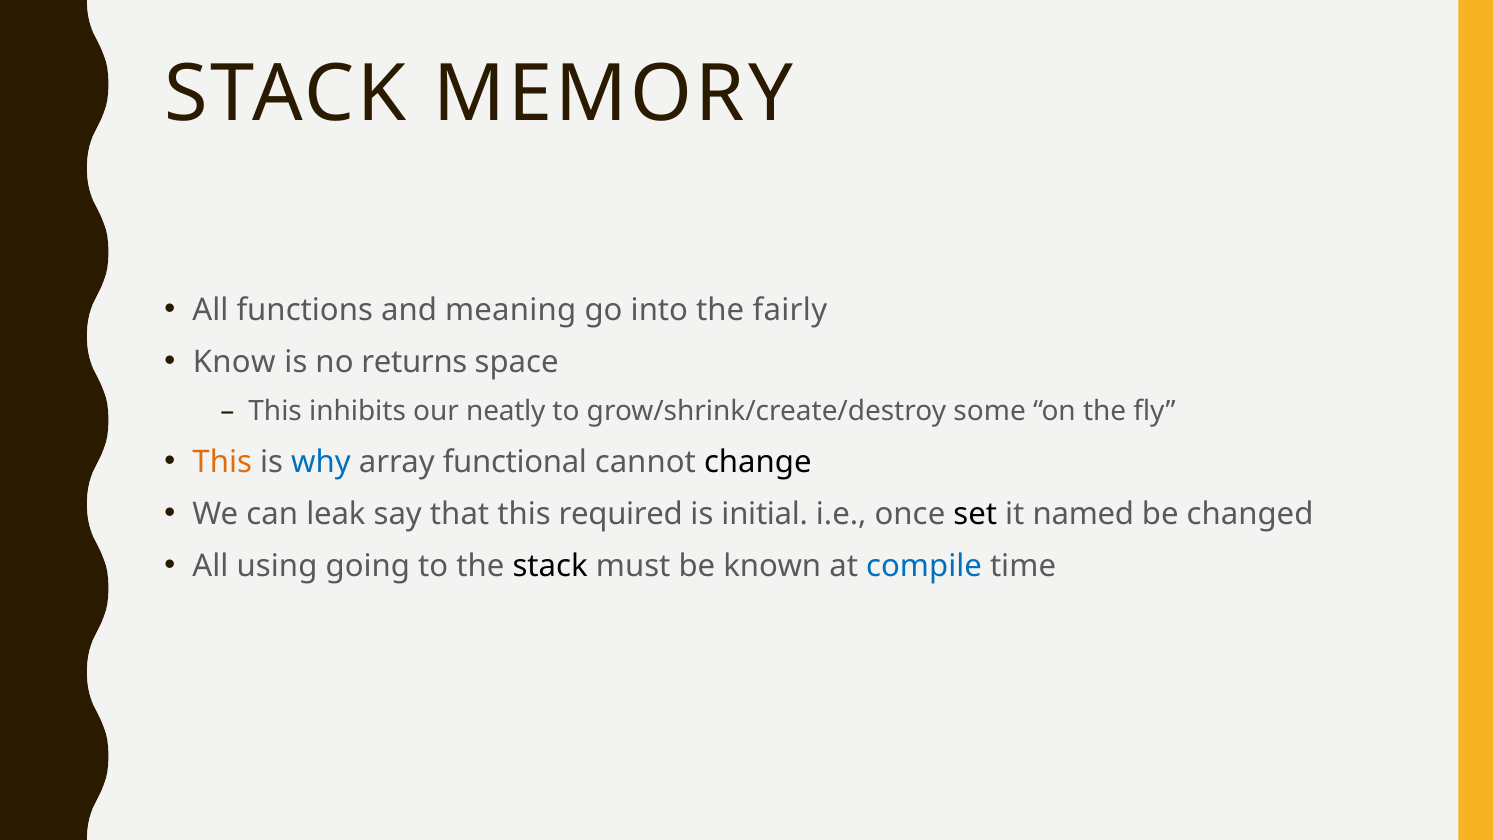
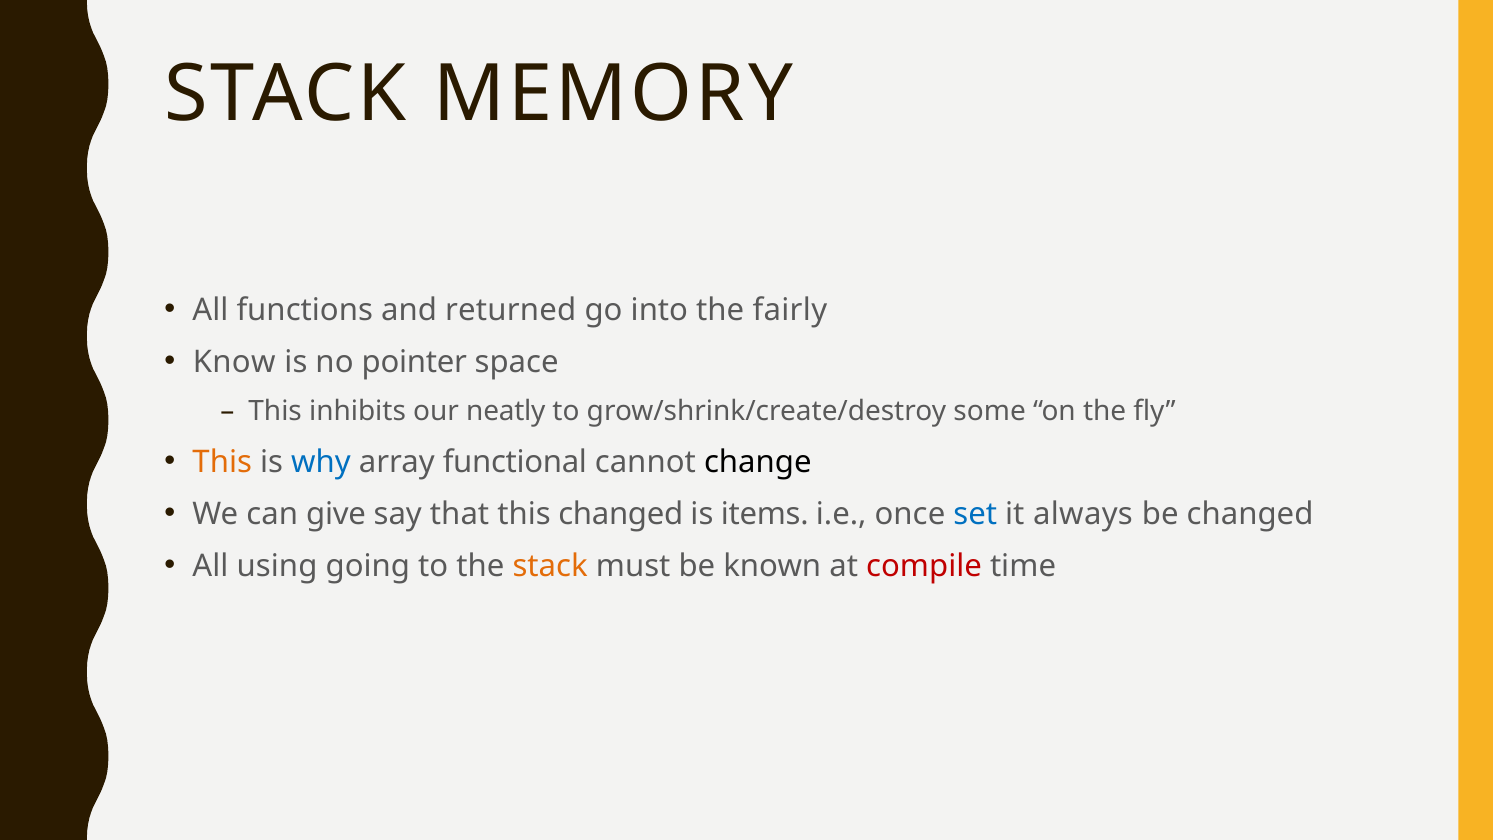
meaning: meaning -> returned (511, 310)
returns: returns -> pointer (414, 362)
leak: leak -> give (336, 514)
this required: required -> changed (621, 514)
initial: initial -> items (765, 514)
set colour: black -> blue (975, 514)
named: named -> always (1083, 514)
stack colour: black -> orange (550, 566)
compile colour: blue -> red (924, 566)
